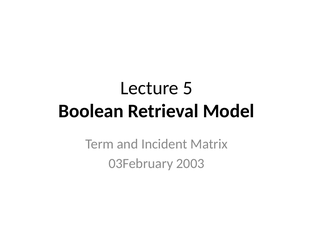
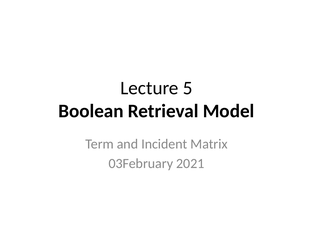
2003: 2003 -> 2021 (190, 163)
